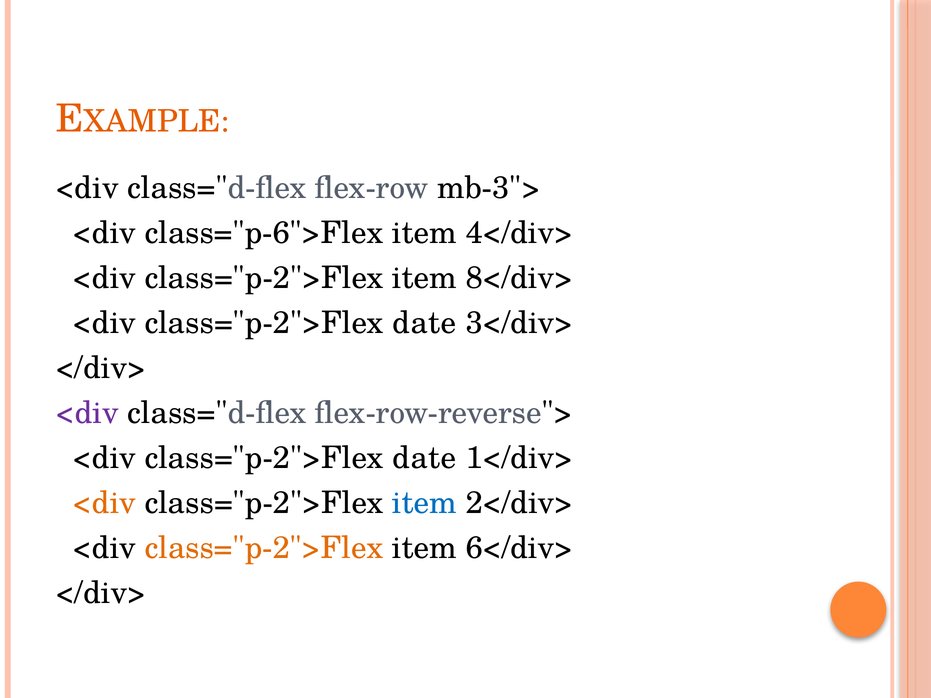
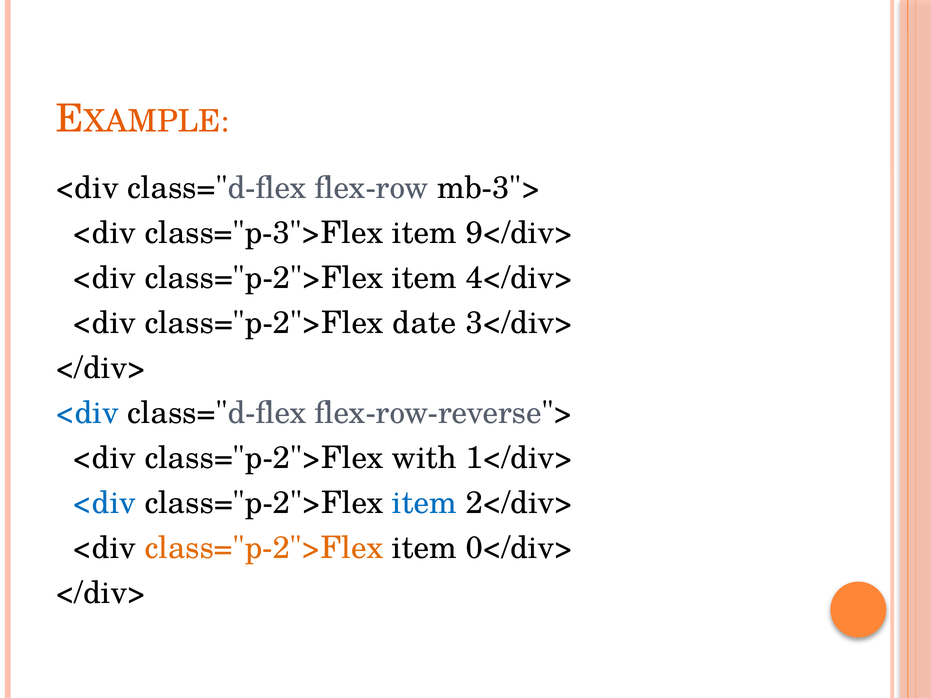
class="p-6">Flex: class="p-6">Flex -> class="p-3">Flex (264, 233)
4</div>: 4</div> -> 9</div> (519, 233)
8</div>: 8</div> -> 4</div> (519, 278)
<div colour: purple -> blue (87, 413)
date: date -> with (424, 458)
<div colour: orange -> blue (104, 503)
6</div>: 6</div> -> 0</div> (519, 548)
